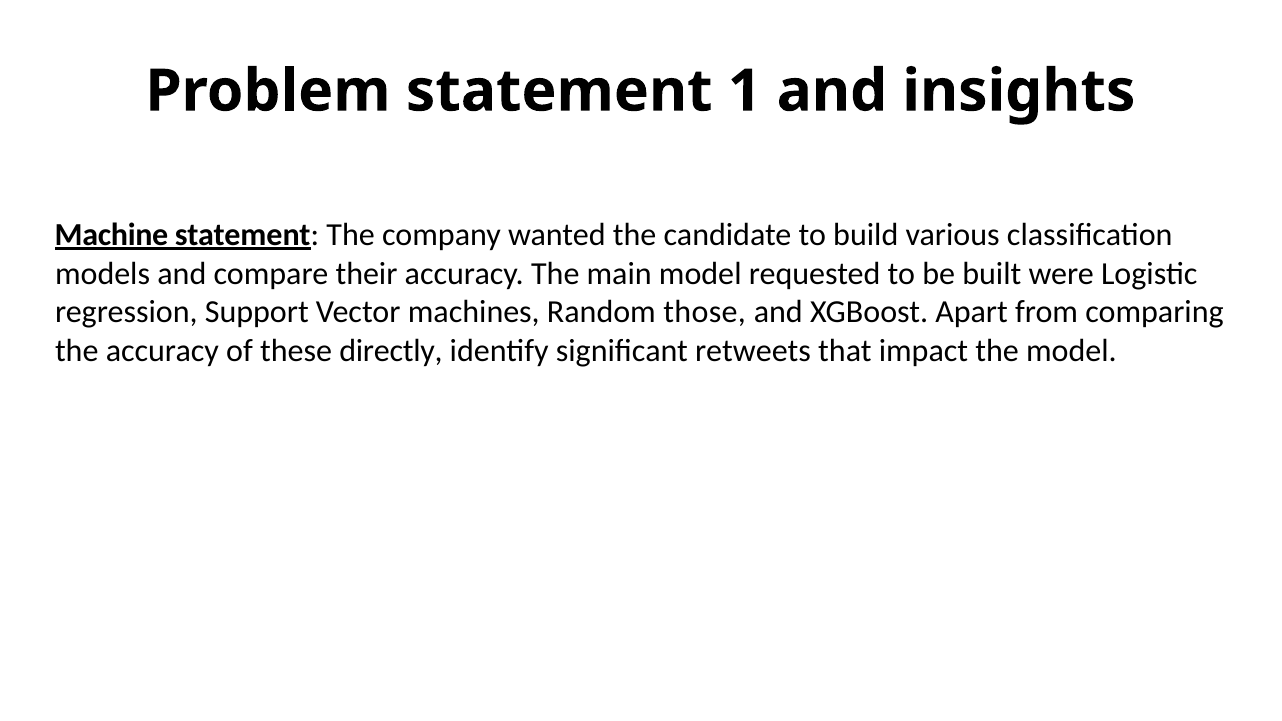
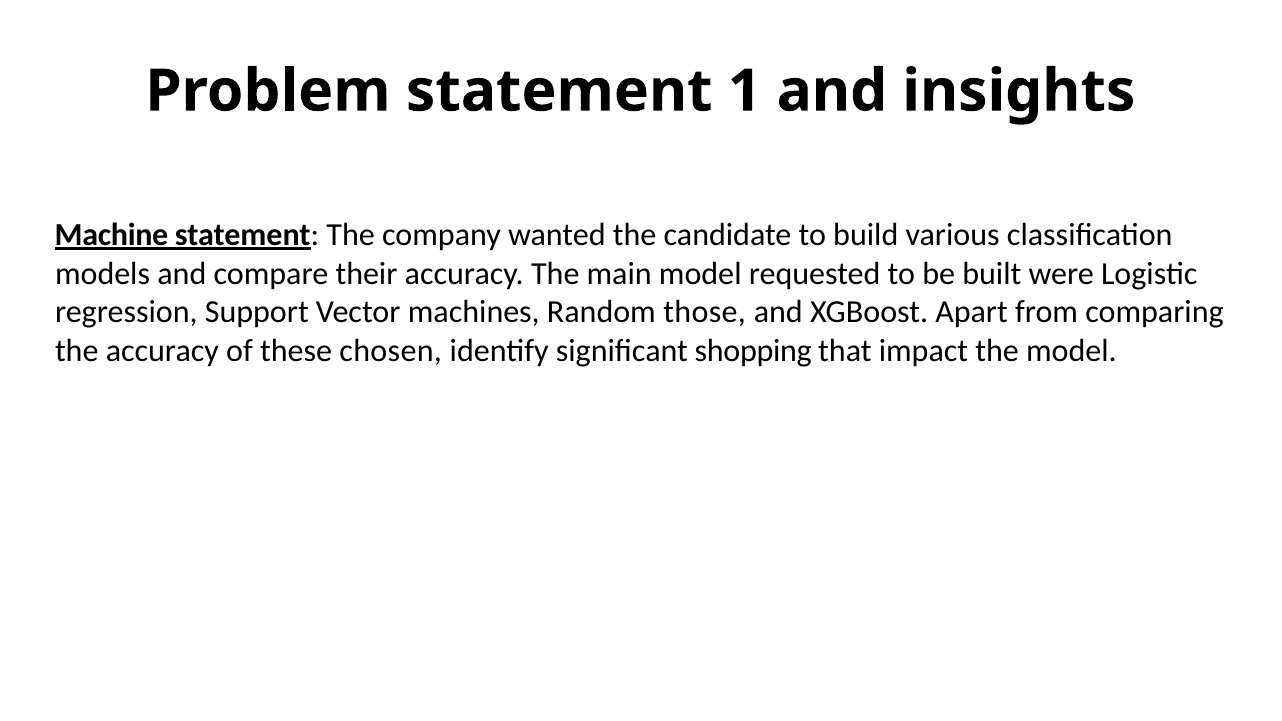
directly: directly -> chosen (391, 351)
retweets: retweets -> shopping (753, 351)
